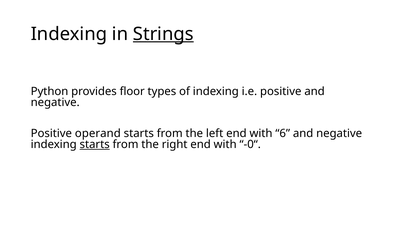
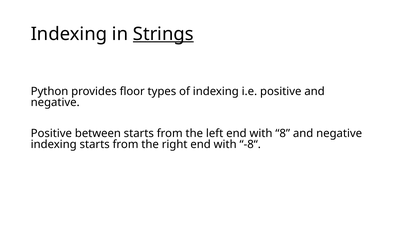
operand: operand -> between (98, 133)
6: 6 -> 8 (283, 133)
starts underline: present -> none (95, 144)
-0“: -0“ -> -8“ (250, 144)
